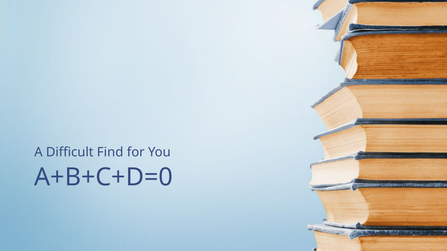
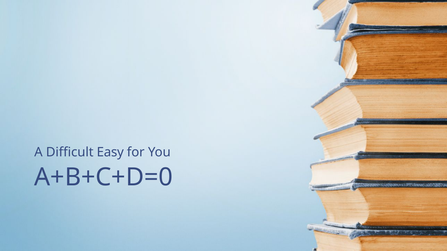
Find: Find -> Easy (110, 153)
